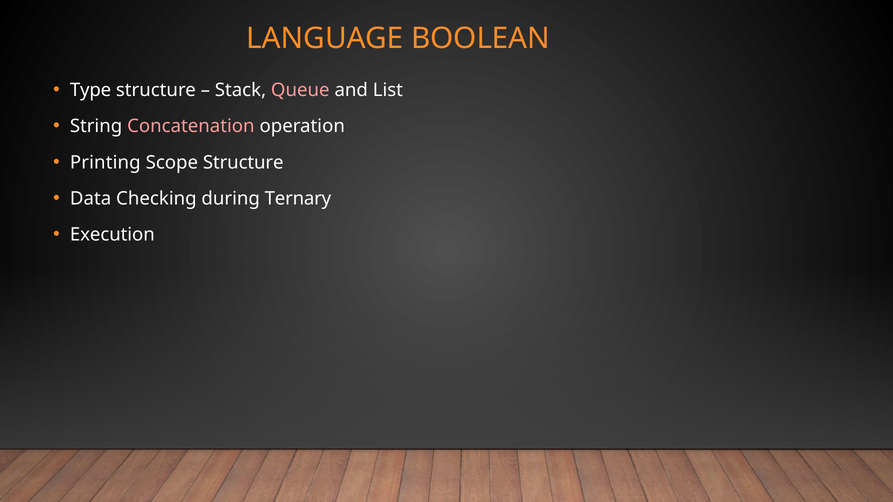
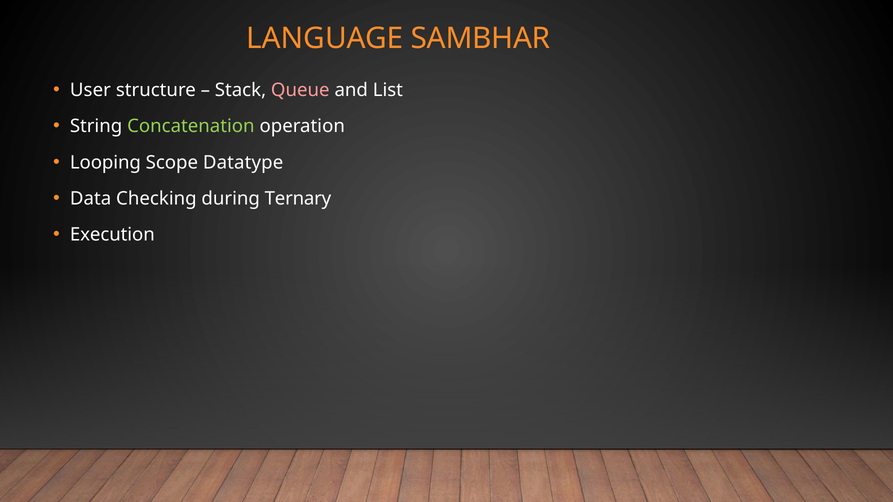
BOOLEAN: BOOLEAN -> SAMBHAR (481, 38)
Type: Type -> User (90, 90)
Concatenation colour: pink -> light green (191, 126)
Printing: Printing -> Looping (105, 163)
Scope Structure: Structure -> Datatype (243, 163)
